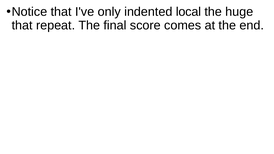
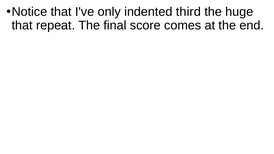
local: local -> third (188, 12)
